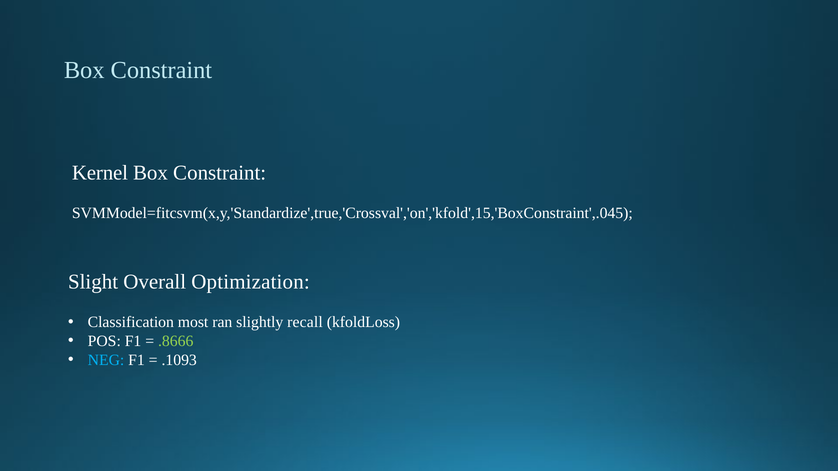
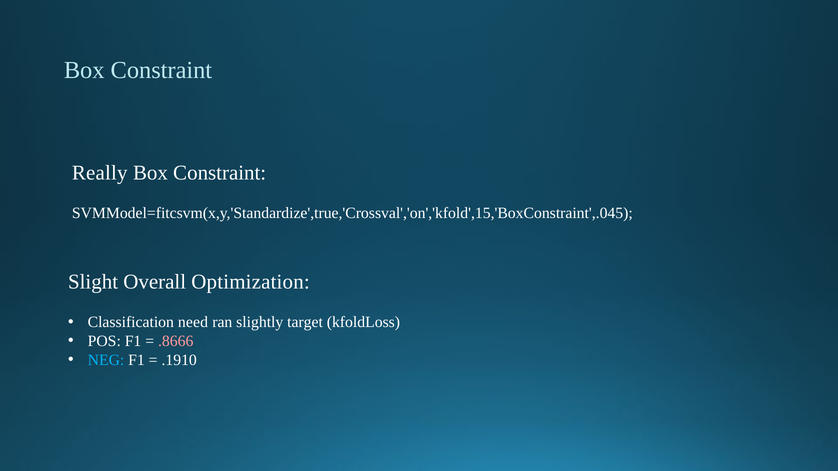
Kernel: Kernel -> Really (100, 173)
most: most -> need (193, 323)
recall: recall -> target (305, 323)
.8666 colour: light green -> pink (176, 341)
.1093: .1093 -> .1910 (179, 360)
